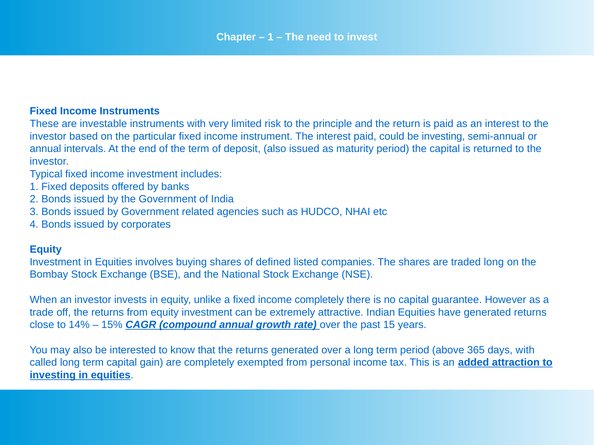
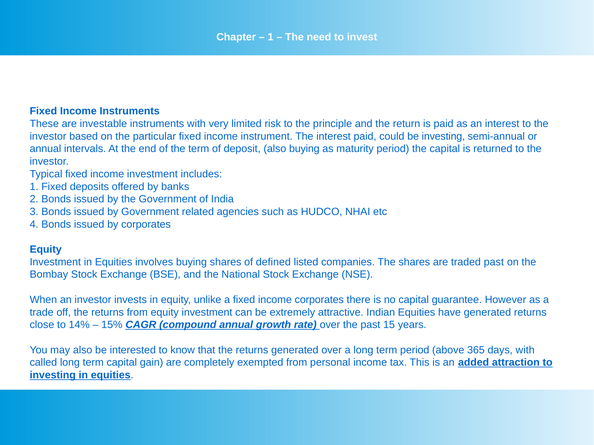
also issued: issued -> buying (304, 149)
traded long: long -> past (494, 262)
income completely: completely -> corporates (319, 300)
